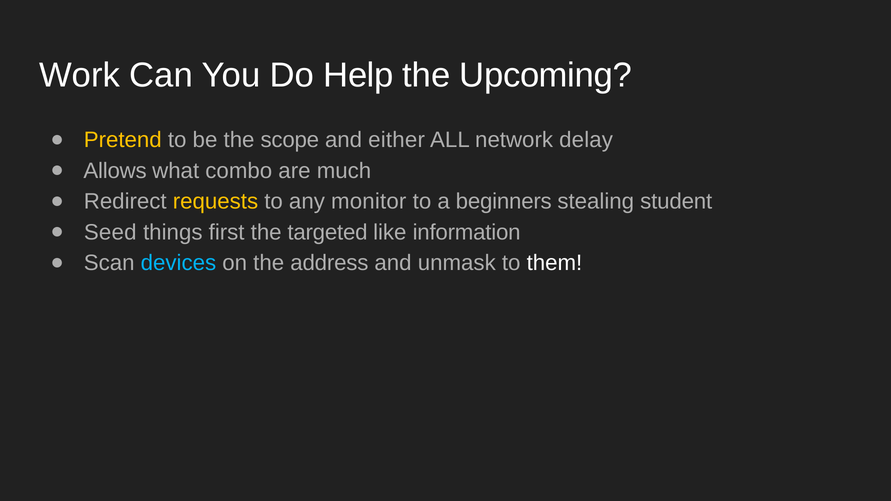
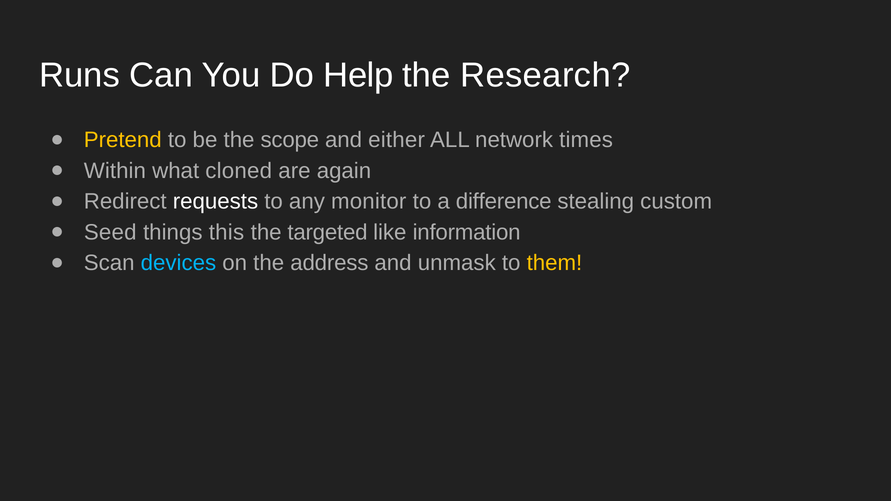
Work: Work -> Runs (80, 75)
Upcoming: Upcoming -> Research (545, 75)
delay: delay -> times (586, 140)
Allows: Allows -> Within (115, 171)
combo: combo -> cloned (239, 171)
much: much -> again (344, 171)
requests colour: yellow -> white (215, 202)
beginners: beginners -> difference (504, 202)
student: student -> custom (676, 202)
first: first -> this (227, 232)
them colour: white -> yellow (554, 263)
